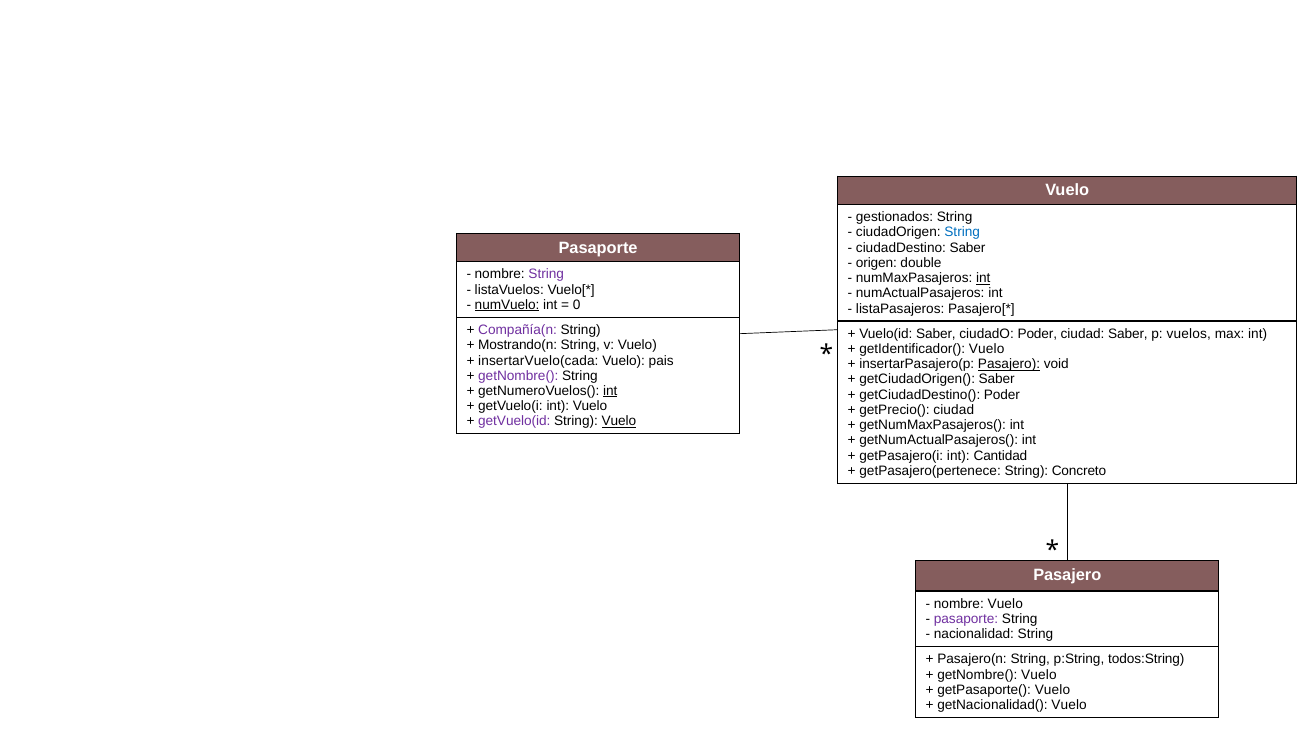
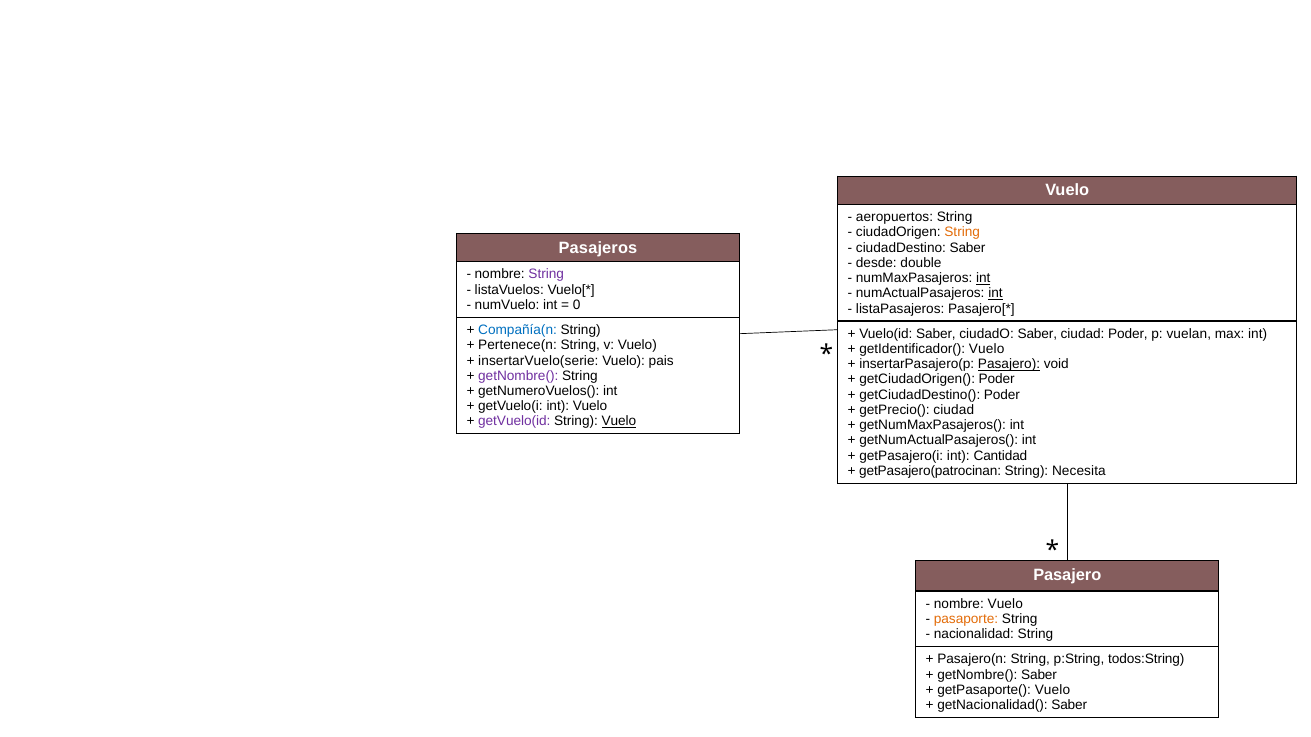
gestionados: gestionados -> aeropuertos (894, 217)
String colour: blue -> orange (962, 232)
Pasaporte: Pasaporte -> Pasajeros (598, 248)
origen: origen -> desde (876, 263)
int underline: none -> present (995, 293)
numVuelo underline: present -> none (507, 305)
Compañía(n colour: purple -> blue (518, 330)
ciudadO Poder: Poder -> Saber (1037, 334)
ciudad Saber: Saber -> Poder (1128, 334)
vuelos: vuelos -> vuelan (1189, 334)
Mostrando(n: Mostrando(n -> Pertenece(n (517, 345)
insertarVuelo(cada: insertarVuelo(cada -> insertarVuelo(serie (538, 361)
getCiudadOrigen( Saber: Saber -> Poder (997, 380)
int underline: present -> none (610, 391)
getPasajero(pertenece: getPasajero(pertenece -> getPasajero(patrocinan (930, 471)
Concreto: Concreto -> Necesita (1079, 471)
pasaporte colour: purple -> orange (966, 619)
getNombre( Vuelo: Vuelo -> Saber (1039, 675)
getNacionalidad( Vuelo: Vuelo -> Saber (1069, 705)
